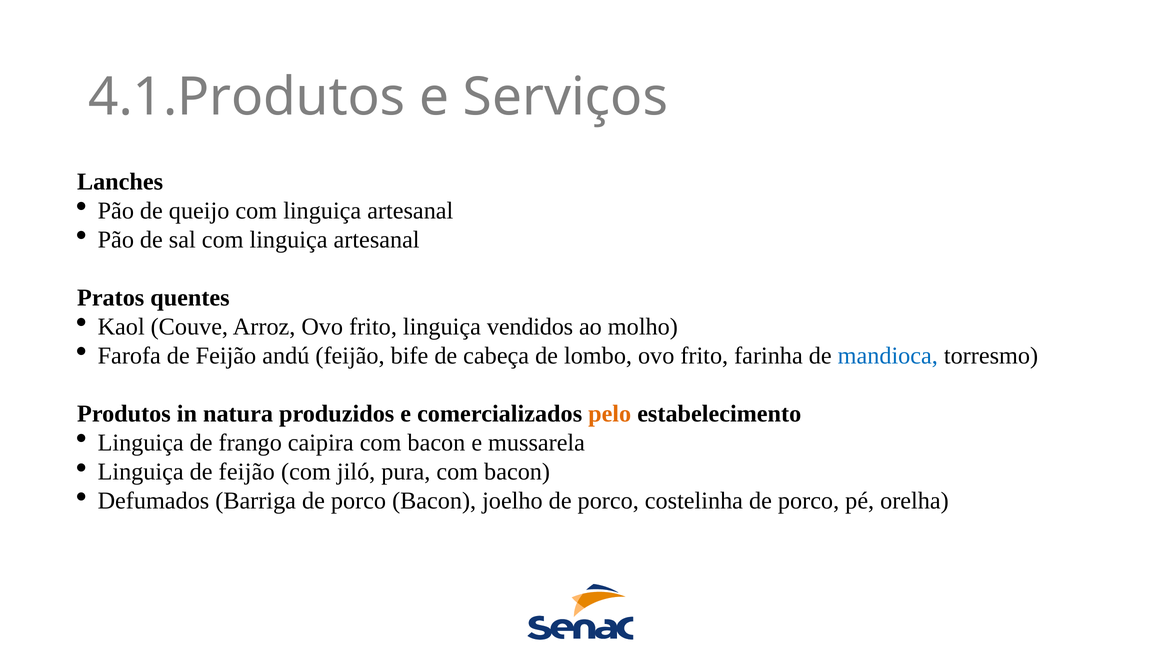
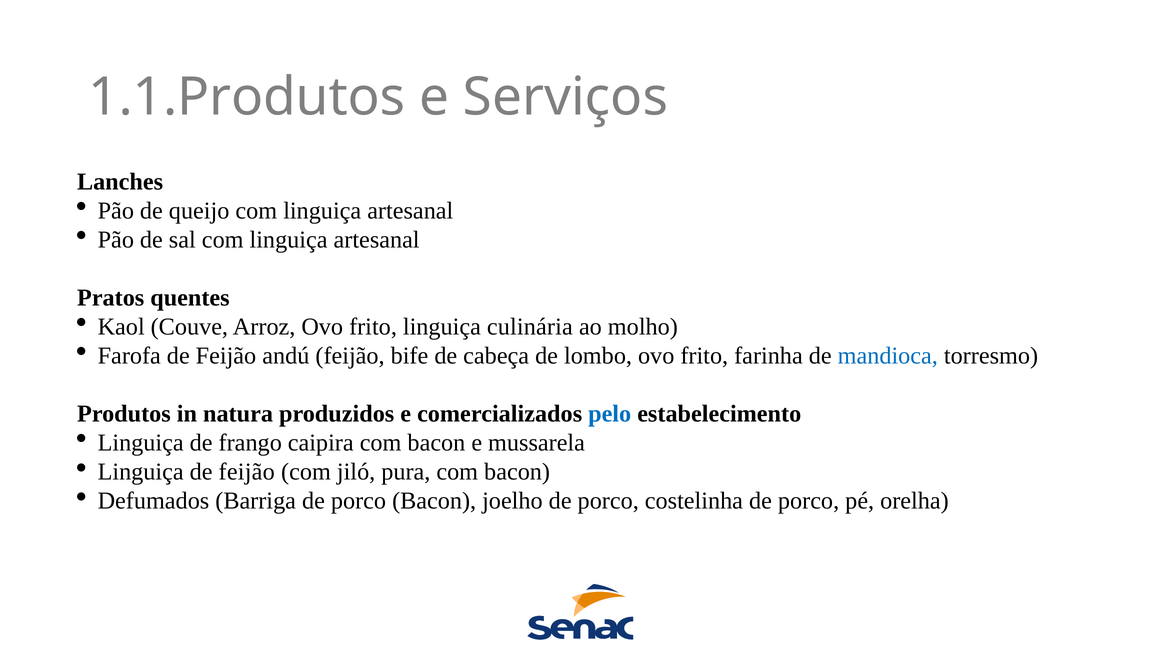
4.1.Produtos: 4.1.Produtos -> 1.1.Produtos (247, 97)
vendidos: vendidos -> culinária (530, 327)
pelo colour: orange -> blue (610, 414)
